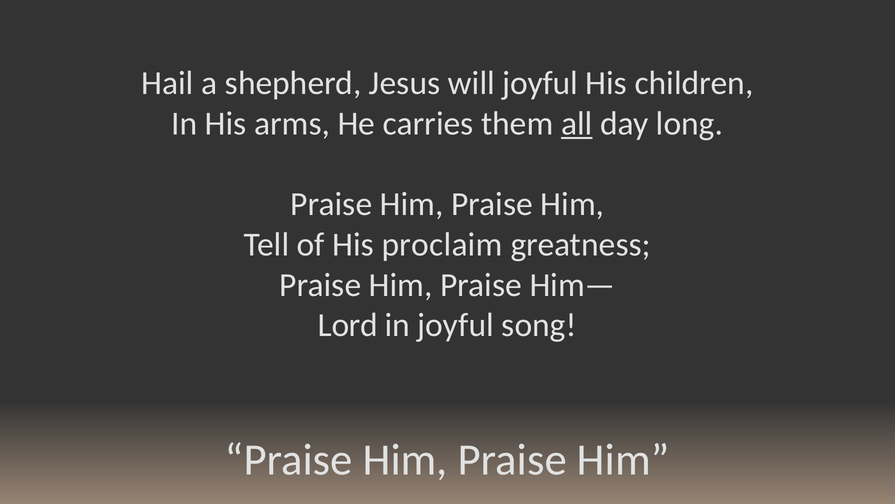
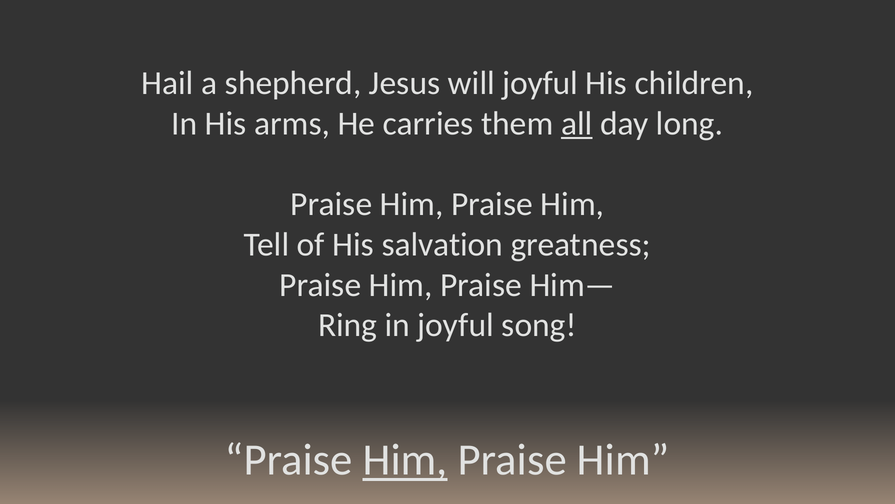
proclaim: proclaim -> salvation (442, 244)
Lord: Lord -> Ring (348, 325)
Him underline: none -> present (405, 460)
